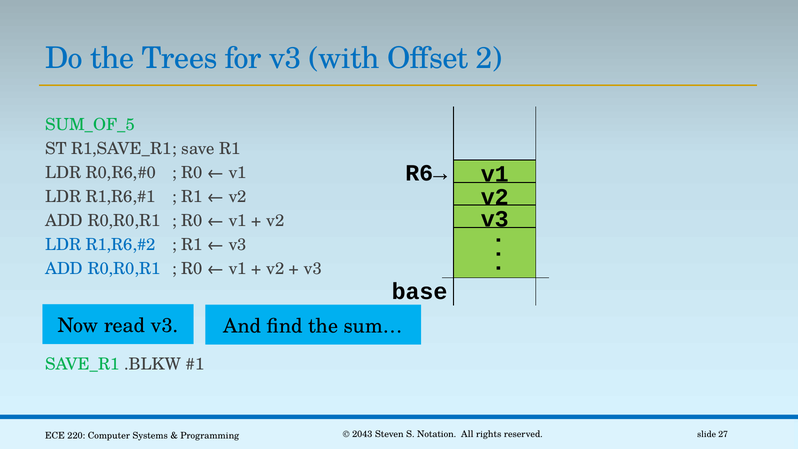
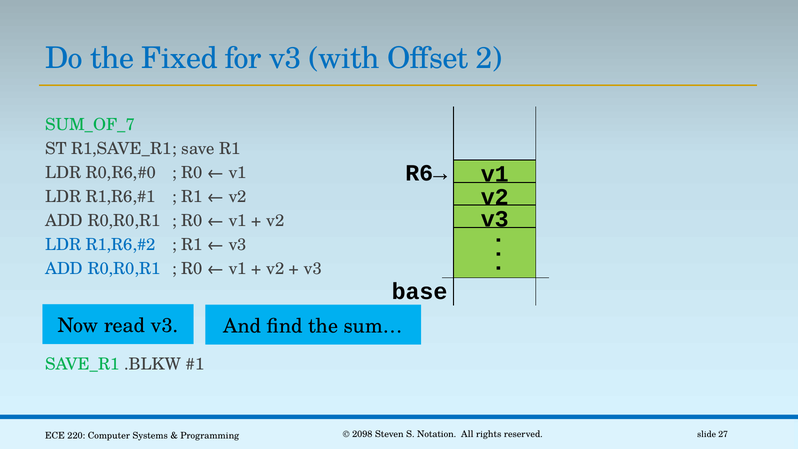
Trees: Trees -> Fixed (180, 58)
SUM_OF_5: SUM_OF_5 -> SUM_OF_7 (90, 125)
2043: 2043 -> 2098 (362, 434)
